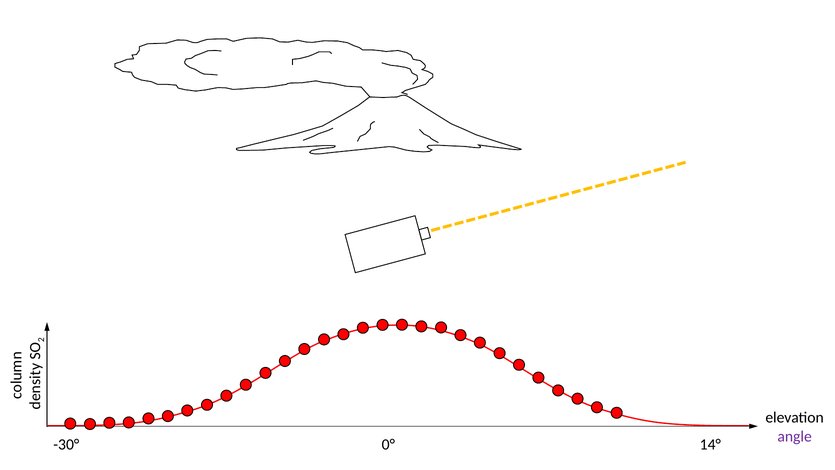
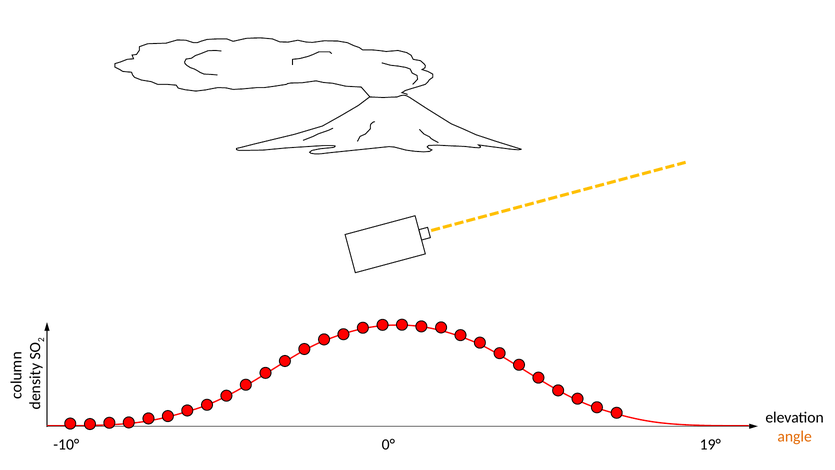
angle colour: purple -> orange (795, 436)
-30°: -30° -> -10° (66, 444)
14°: 14° -> 19° (710, 445)
